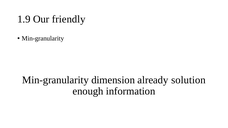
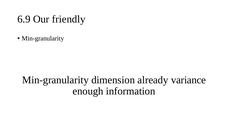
1.9: 1.9 -> 6.9 (24, 19)
solution: solution -> variance (188, 80)
